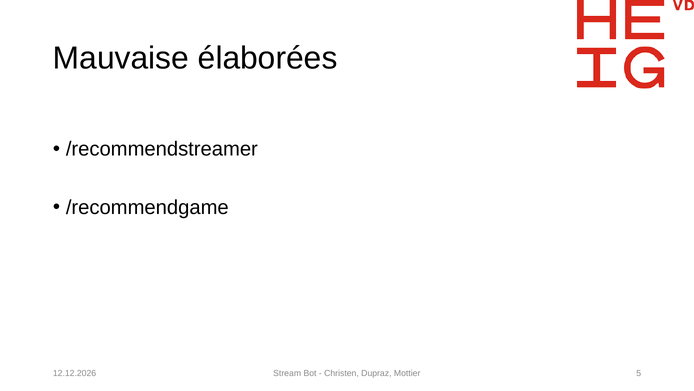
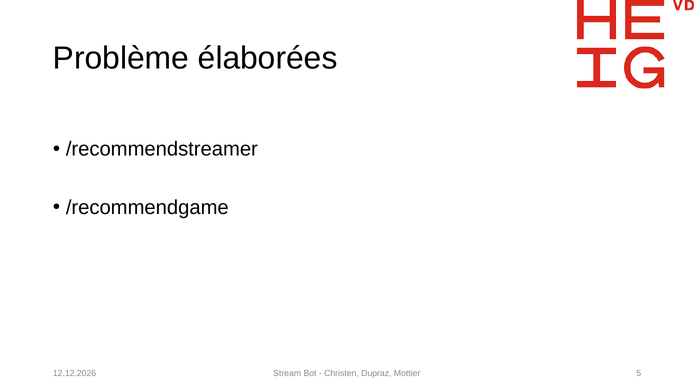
Mauvaise: Mauvaise -> Problème (121, 58)
